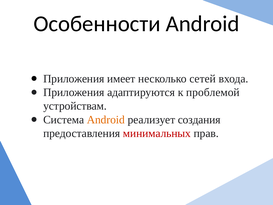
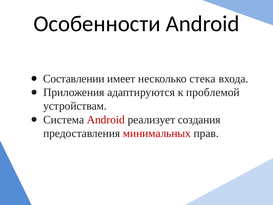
Приложения: Приложения -> Составлении (74, 79)
сетей: сетей -> стека (203, 79)
Android colour: orange -> red (106, 120)
